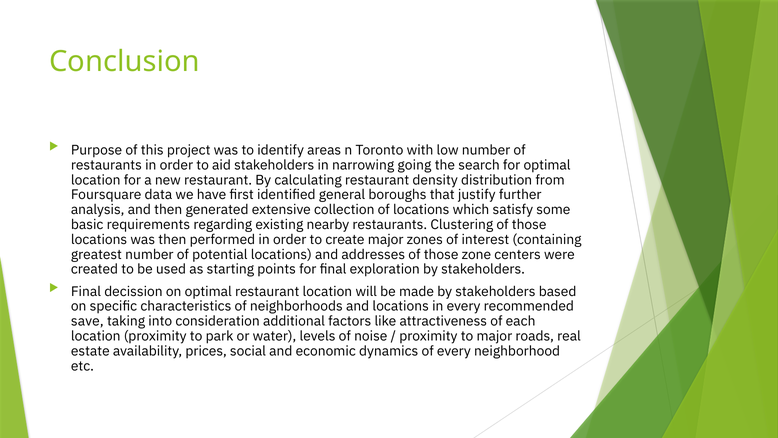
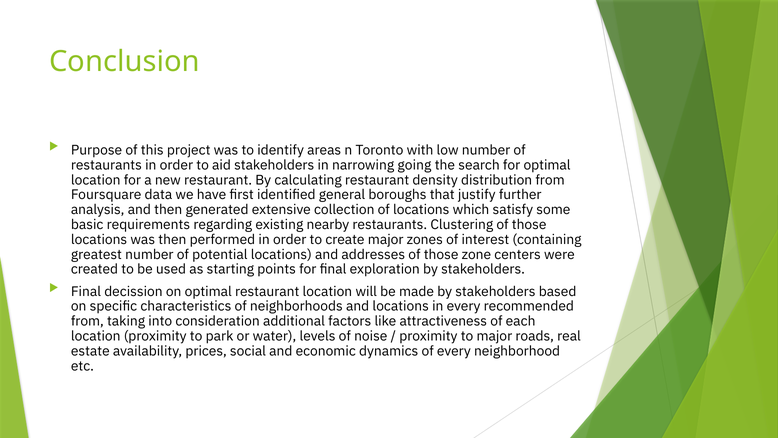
save: save -> from (87, 321)
